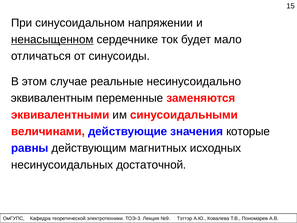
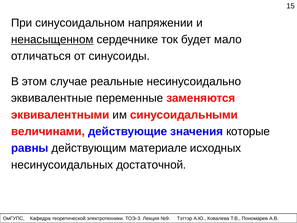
эквивалентным: эквивалентным -> эквивалентные (52, 98)
магнитных: магнитных -> материале (158, 148)
